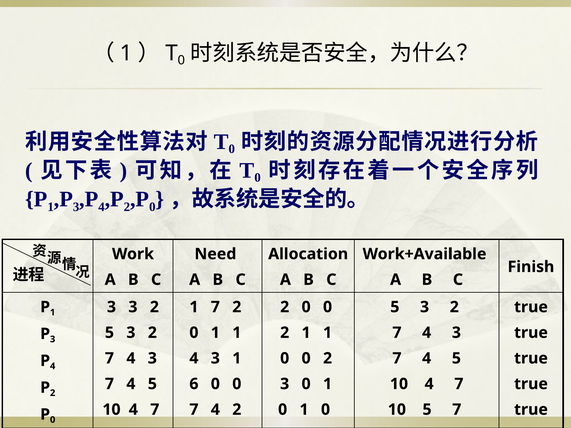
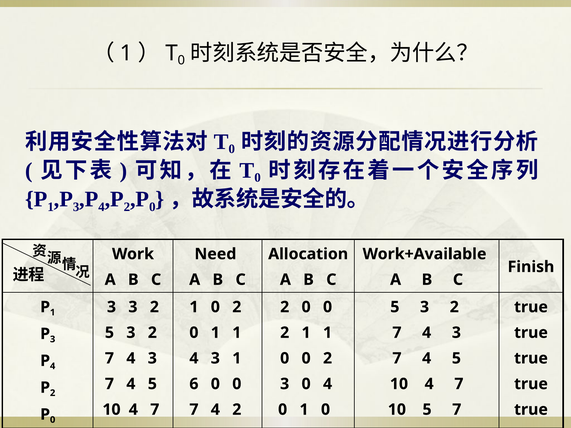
7: 7 -> 0 (215, 307)
3 0 1: 1 -> 4 (328, 384)
